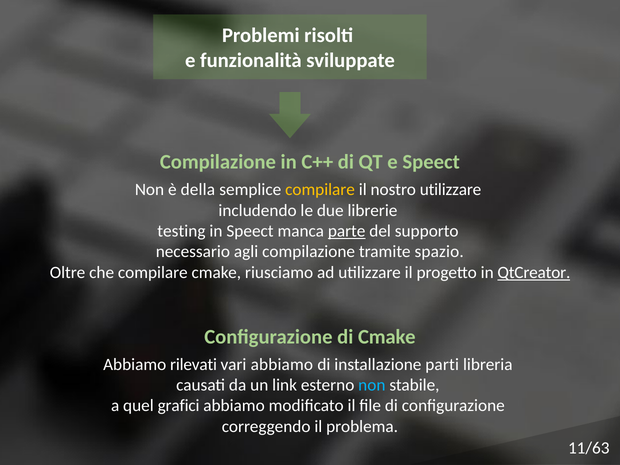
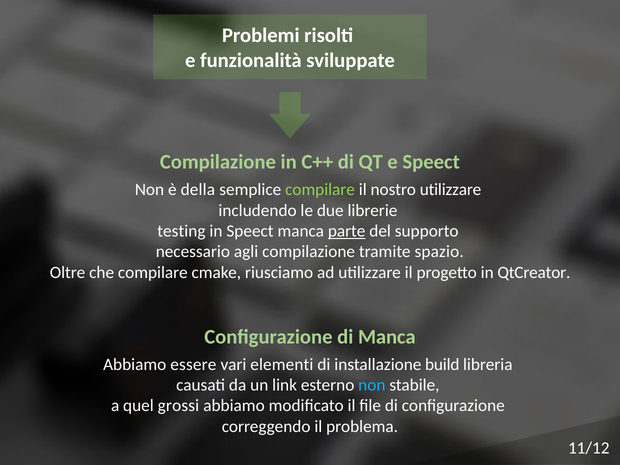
compilare colour: yellow -> light green (320, 190)
QtCreator underline: present -> none (534, 272)
di Cmake: Cmake -> Manca (387, 337)
rilevati: rilevati -> essere (193, 364)
vari abbiamo: abbiamo -> elementi (282, 364)
parti: parti -> build (442, 364)
grafici: grafici -> grossi (178, 406)
11/63: 11/63 -> 11/12 (589, 448)
